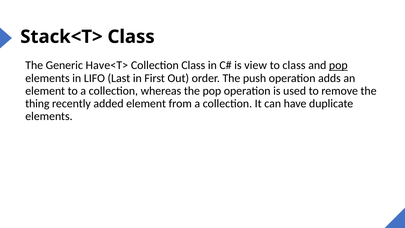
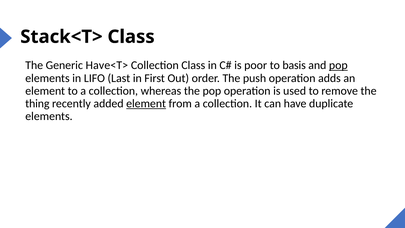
view: view -> poor (256, 65)
to class: class -> basis (294, 65)
element underline: none -> present (146, 104)
